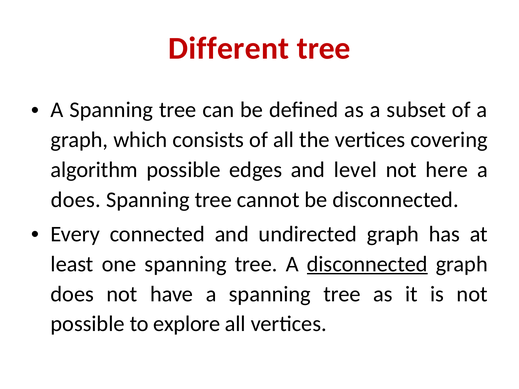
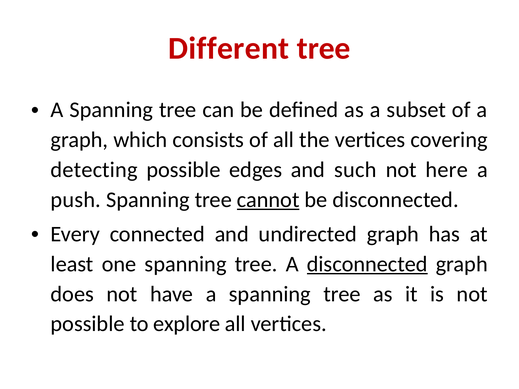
algorithm: algorithm -> detecting (94, 170)
level: level -> such (355, 170)
does: does -> push (76, 200)
cannot underline: none -> present (268, 200)
